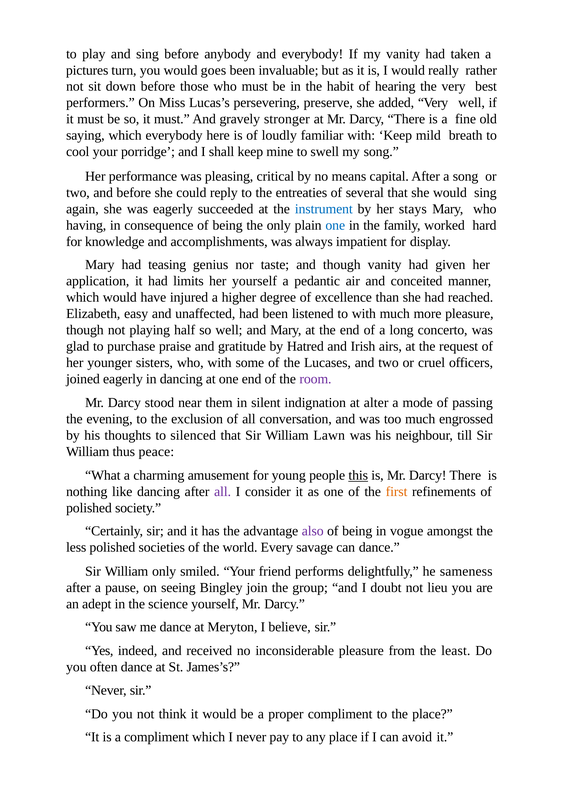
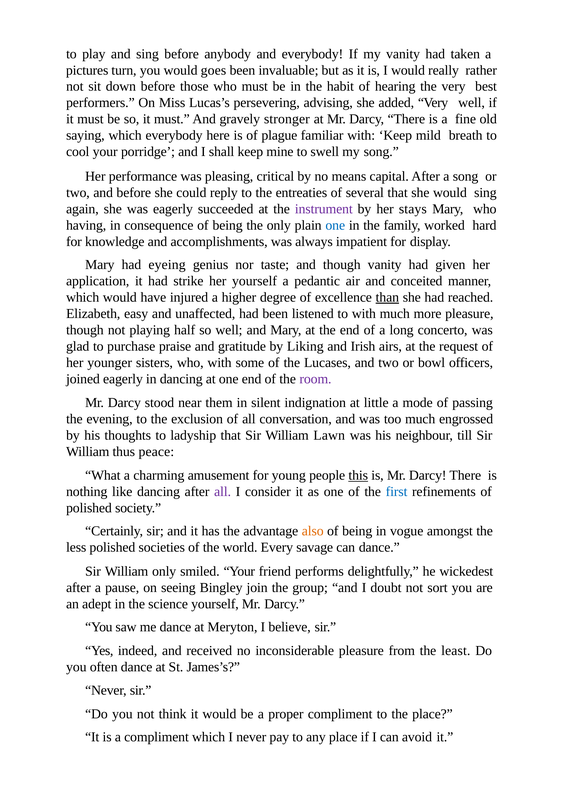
preserve: preserve -> advising (328, 103)
loudly: loudly -> plague (279, 135)
instrument colour: blue -> purple (324, 209)
teasing: teasing -> eyeing (167, 265)
limits: limits -> strike (188, 281)
than underline: none -> present (387, 297)
Hatred: Hatred -> Liking (305, 346)
cruel: cruel -> bowl (432, 363)
alter: alter -> little (376, 403)
silenced: silenced -> ladyship (193, 435)
first colour: orange -> blue (397, 492)
also colour: purple -> orange (313, 531)
sameness: sameness -> wickedest (466, 571)
lieu: lieu -> sort (437, 588)
